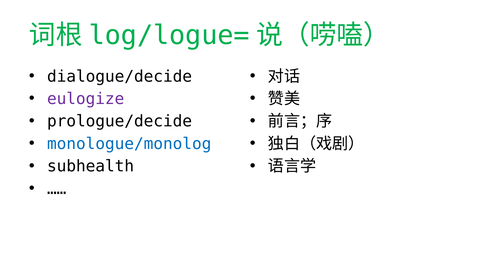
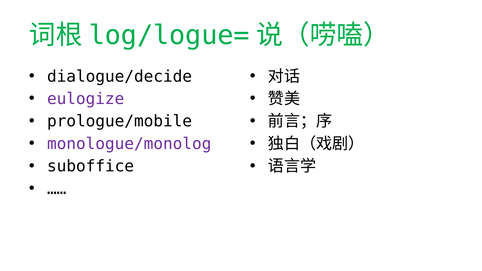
prologue/decide: prologue/decide -> prologue/mobile (120, 121)
monologue/monolog colour: blue -> purple (129, 144)
subhealth: subhealth -> suboffice (91, 166)
